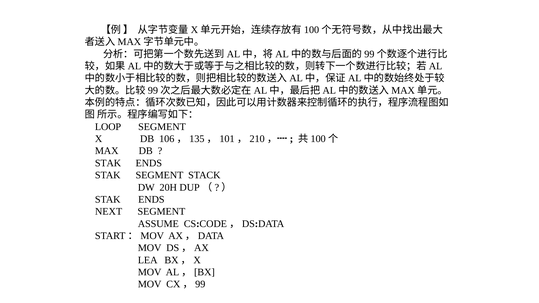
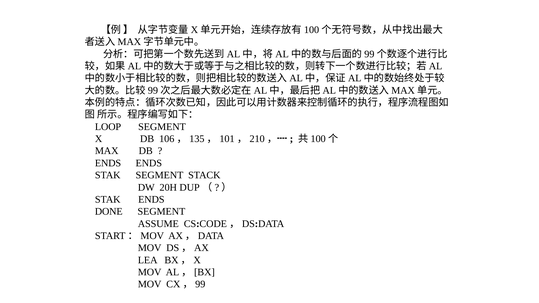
STAK: STAK -> ENDS (108, 163)
NEXT: NEXT -> DONE (109, 212)
